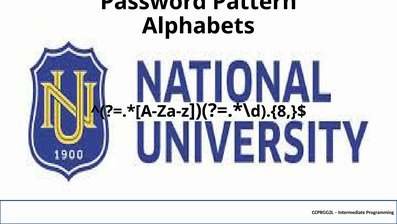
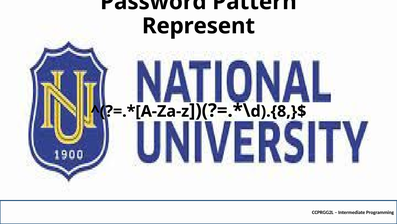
Alphabets: Alphabets -> Represent (199, 26)
